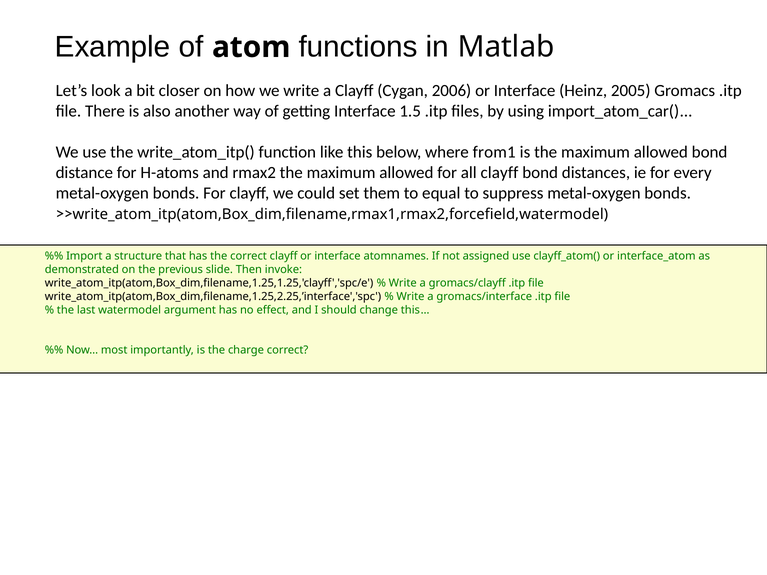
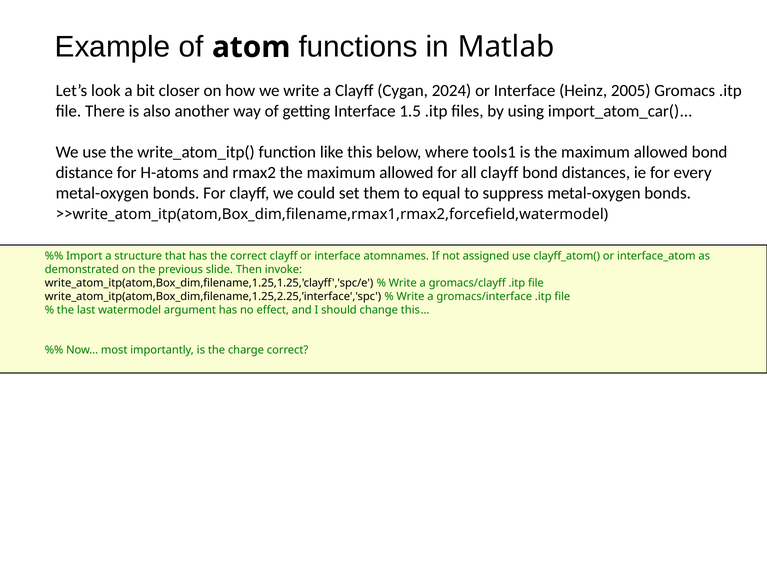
2006: 2006 -> 2024 (452, 91)
from1: from1 -> tools1 (494, 152)
